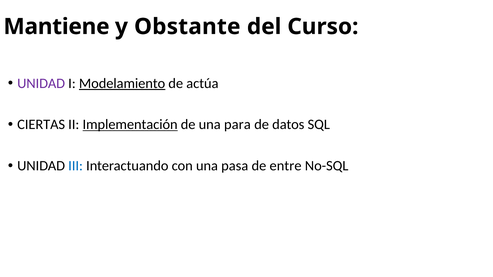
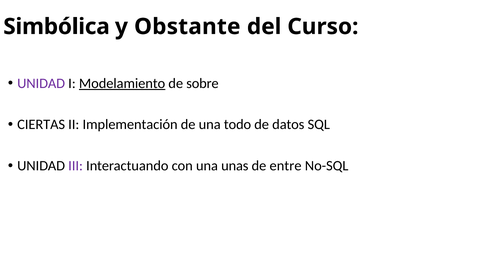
Mantiene: Mantiene -> Simbólica (57, 27)
actúa: actúa -> sobre (202, 83)
Implementación underline: present -> none (130, 125)
para: para -> todo (238, 125)
III colour: blue -> purple (76, 166)
pasa: pasa -> unas (235, 166)
